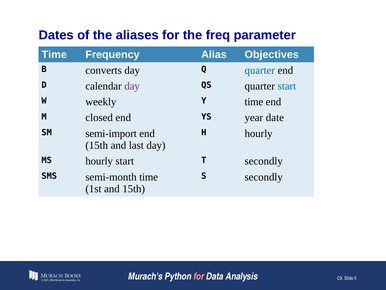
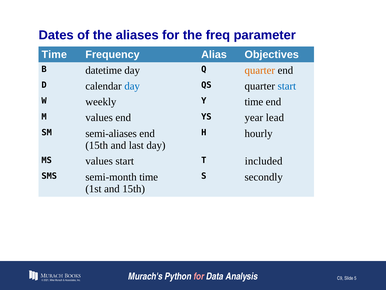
converts: converts -> datetime (104, 70)
quarter colour: blue -> orange (260, 70)
day colour: purple -> blue (132, 86)
M closed: closed -> values (99, 117)
date: date -> lead (275, 117)
semi-import: semi-import -> semi-aliases (111, 133)
MS hourly: hourly -> values (99, 161)
T secondly: secondly -> included (264, 161)
